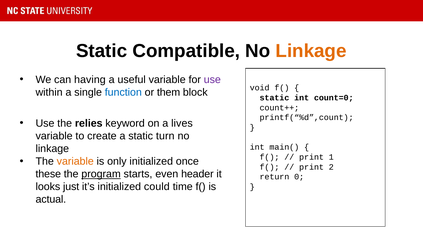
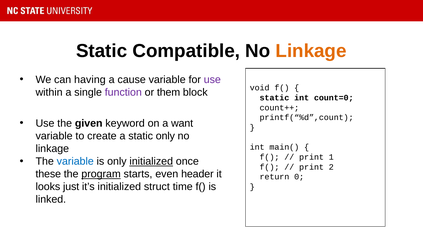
useful: useful -> cause (132, 80)
function colour: blue -> purple (123, 92)
relies: relies -> given (89, 123)
lives: lives -> want (182, 123)
static turn: turn -> only (165, 136)
variable colour: orange -> blue (75, 161)
initialized underline: none -> present (151, 161)
could: could -> struct (157, 187)
actual: actual -> linked (51, 199)
